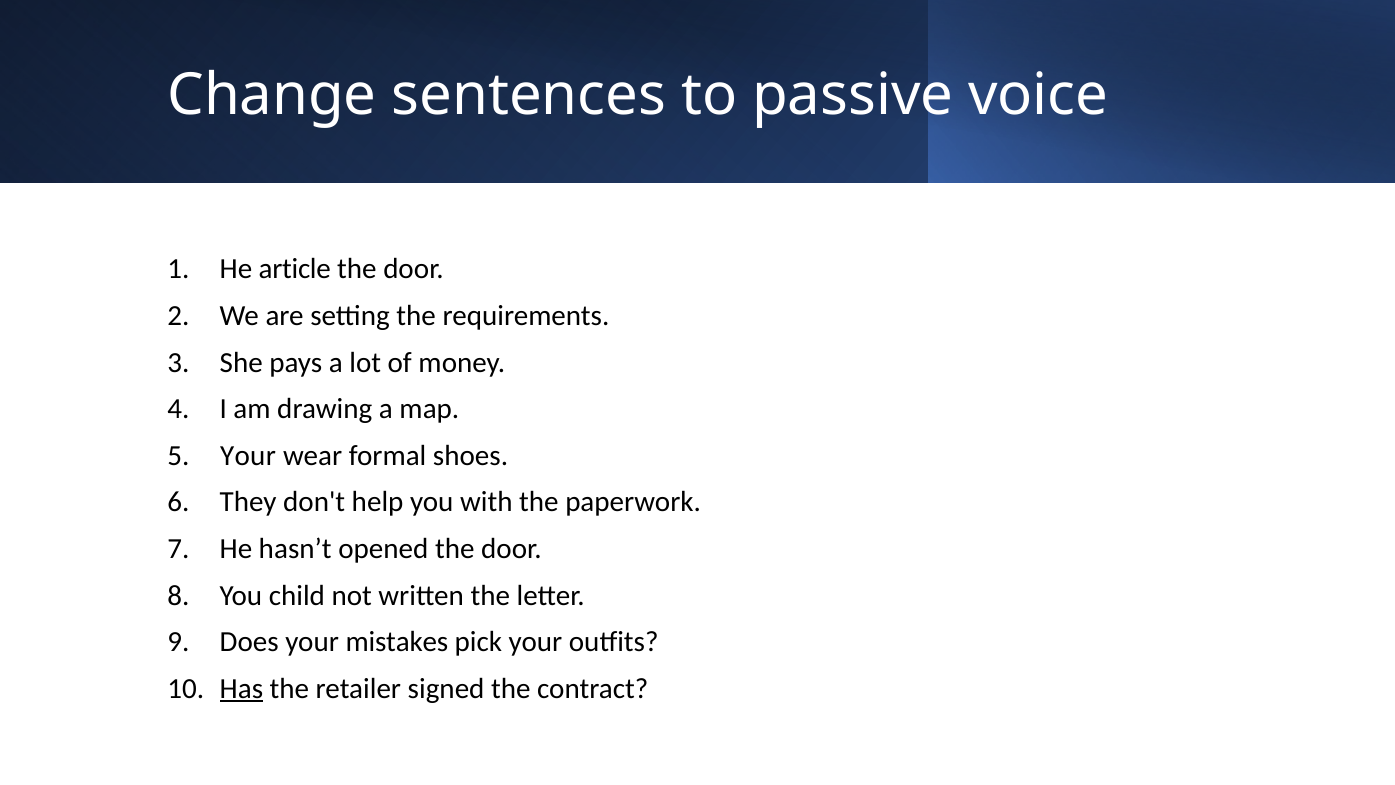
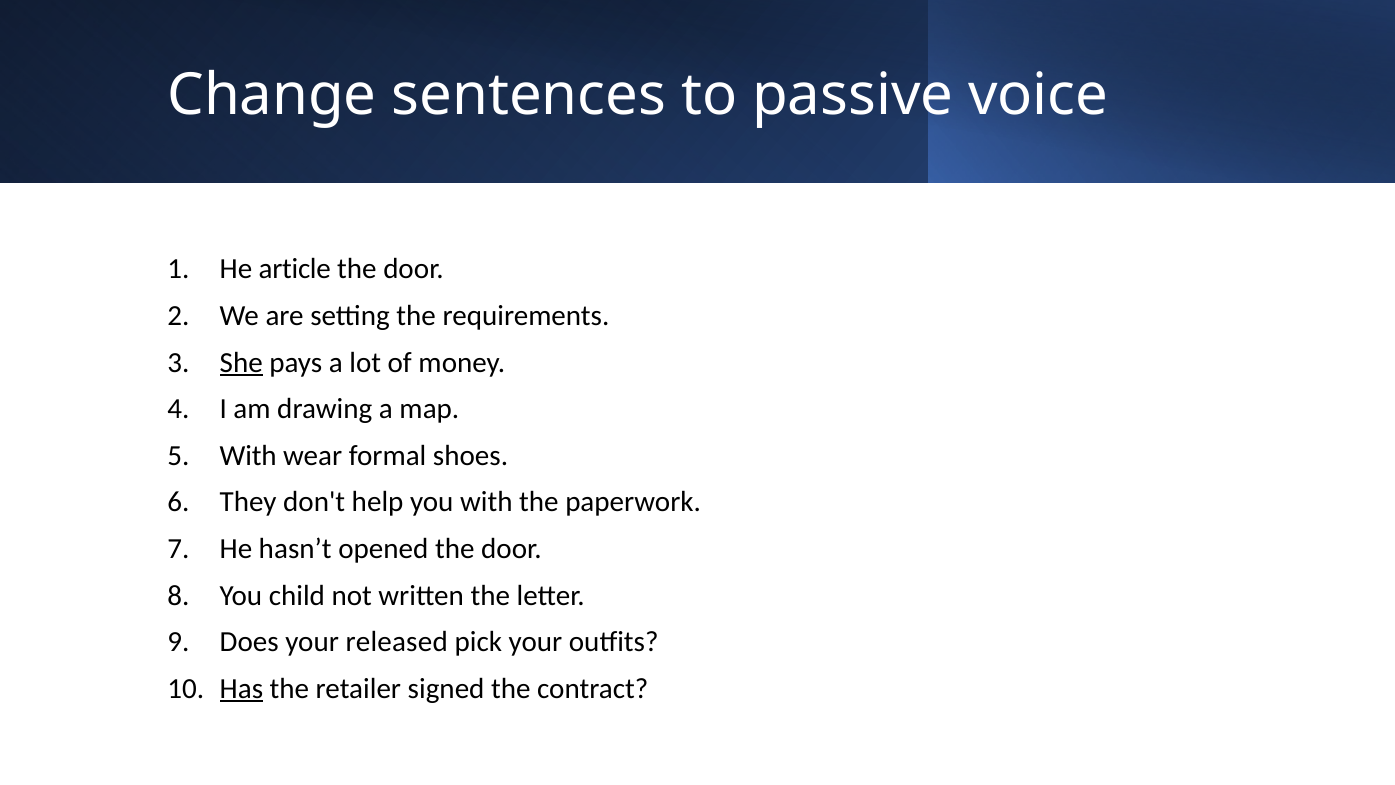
She underline: none -> present (241, 362)
Your: Your -> With (248, 455)
mistakes: mistakes -> released (397, 642)
